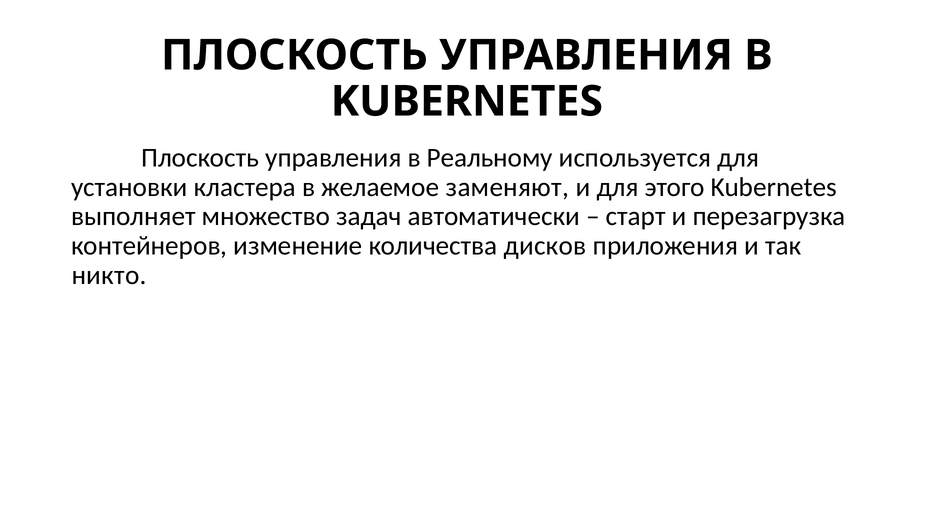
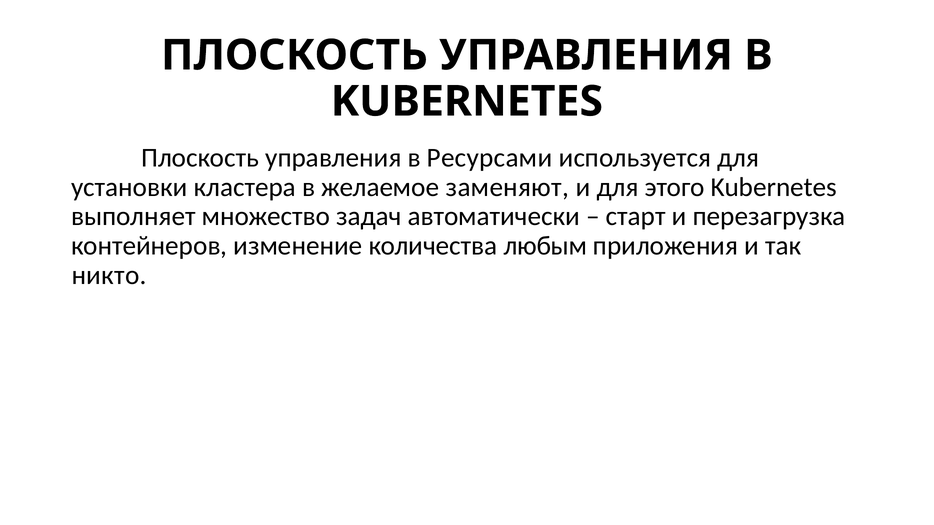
Реальному: Реальному -> Ресурсами (490, 158)
дисков: дисков -> любым (545, 246)
